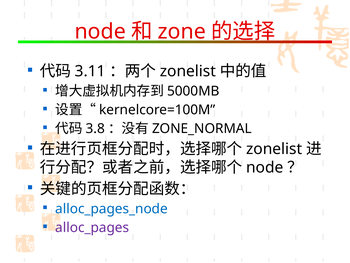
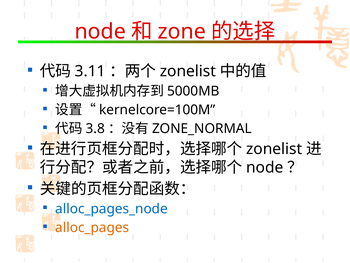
alloc_pages colour: purple -> orange (92, 227)
